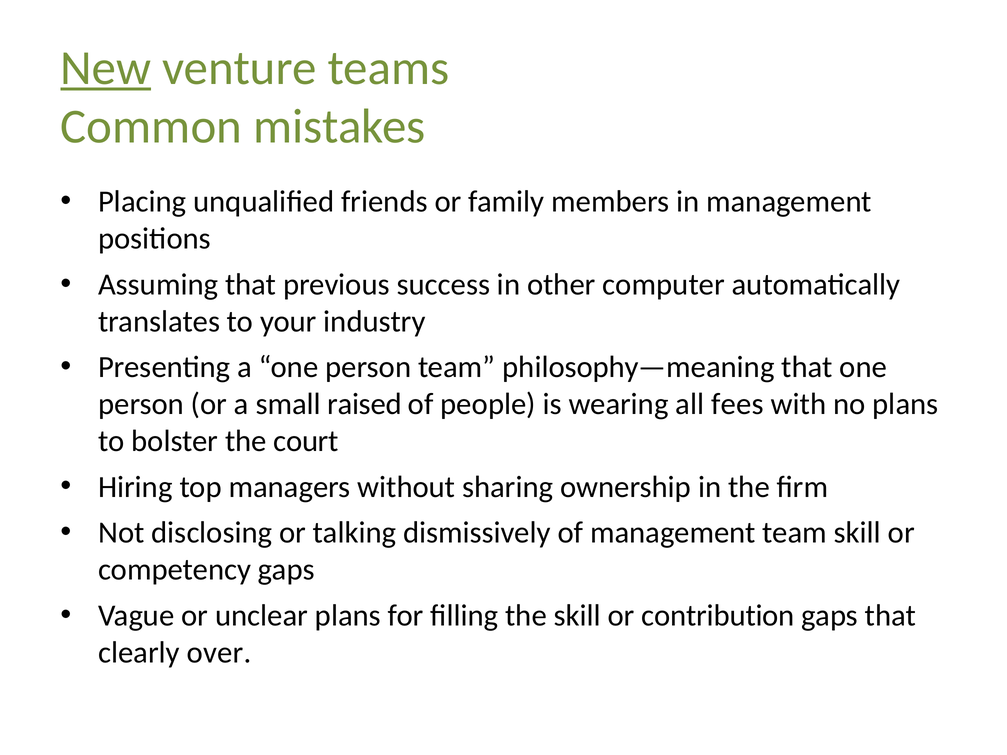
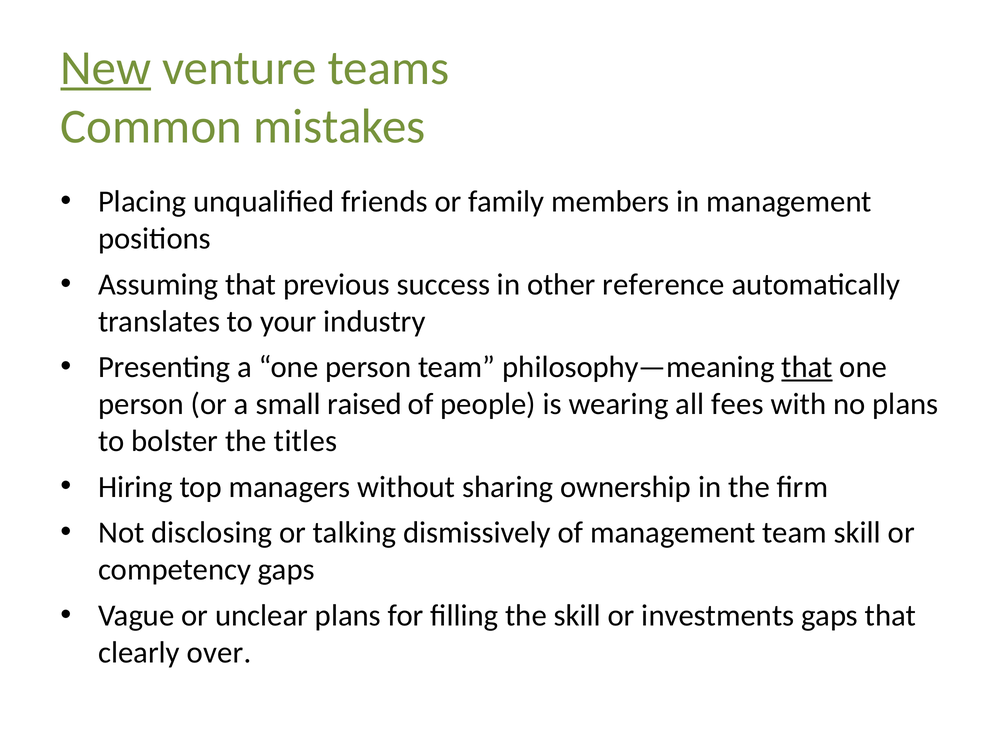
computer: computer -> reference (664, 285)
that underline: none -> present (807, 367)
court: court -> titles (306, 441)
contribution: contribution -> investments (718, 616)
